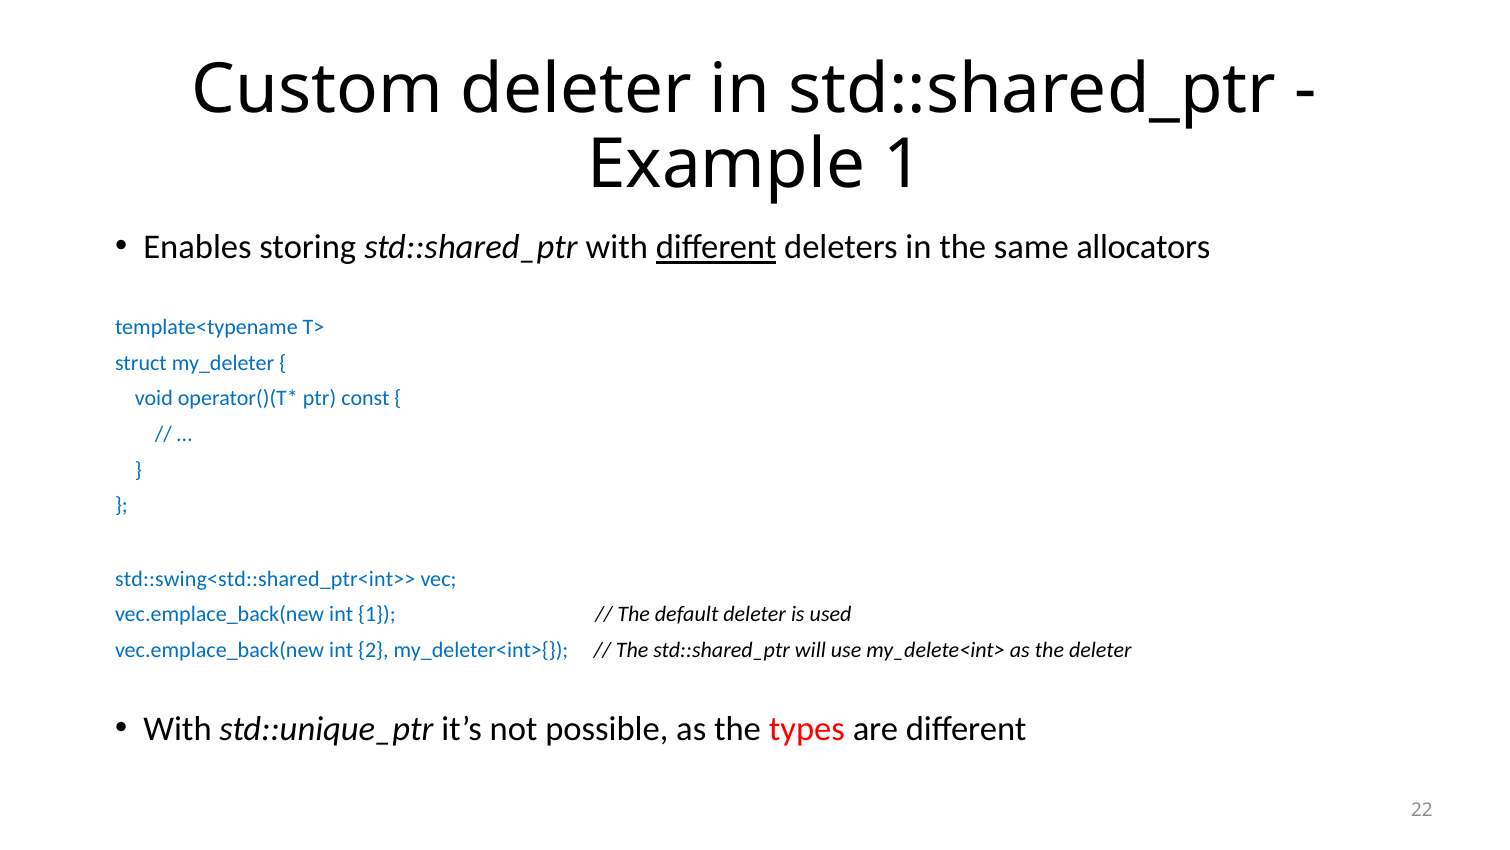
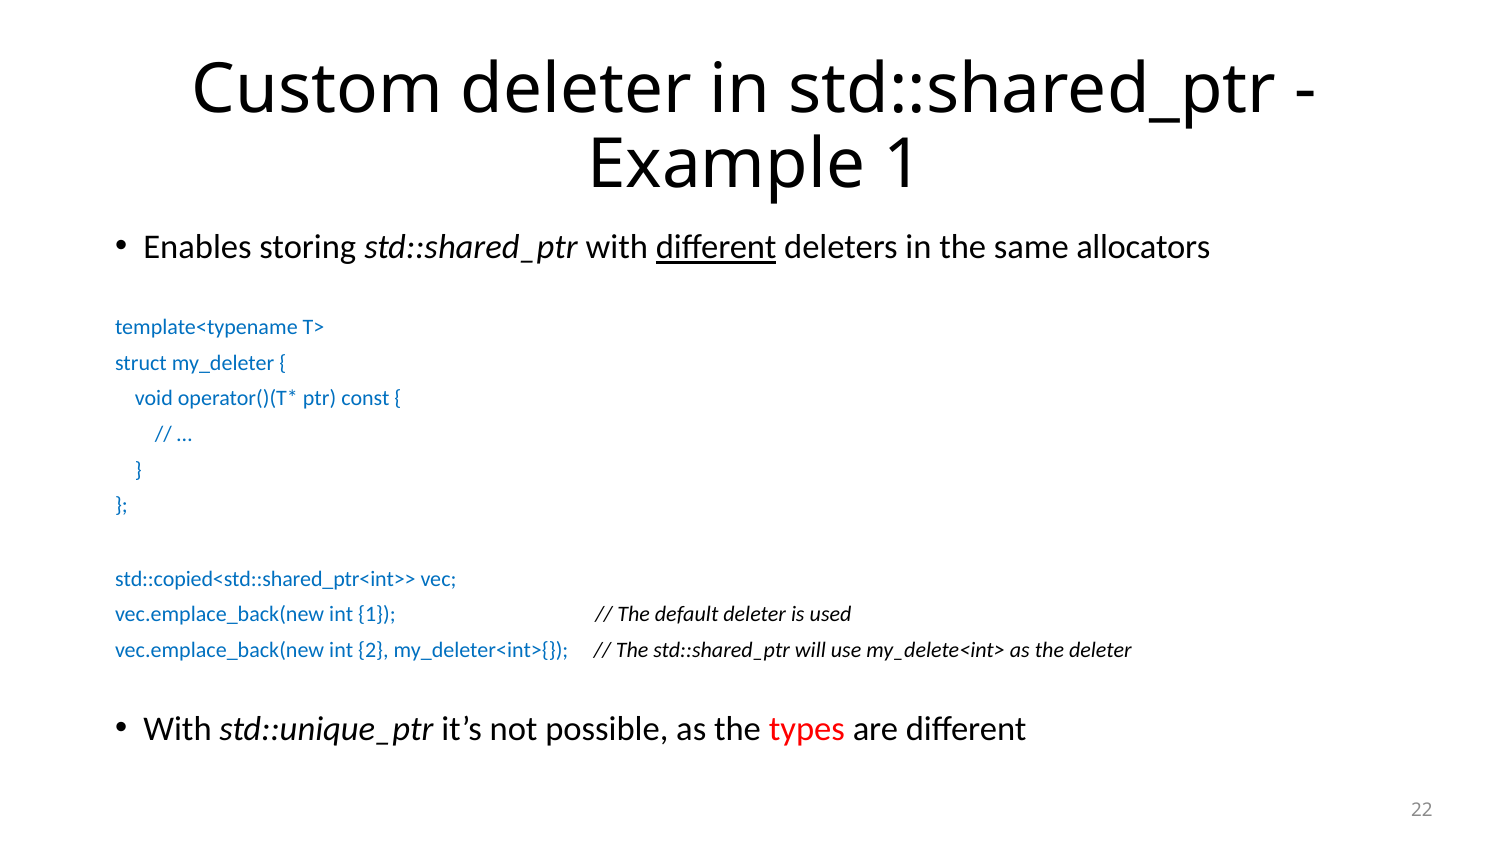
std::swing<std::shared_ptr<int>>: std::swing<std::shared_ptr<int>> -> std::copied<std::shared_ptr<int>> (265, 578)
